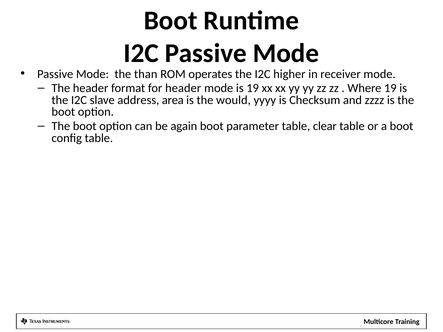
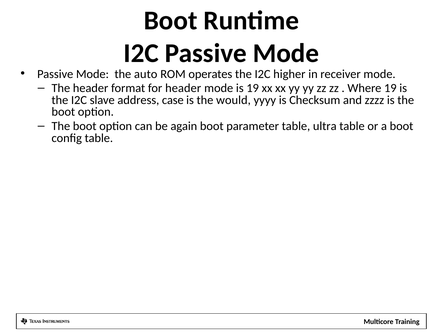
than: than -> auto (146, 74)
area: area -> case (173, 100)
clear: clear -> ultra (325, 126)
